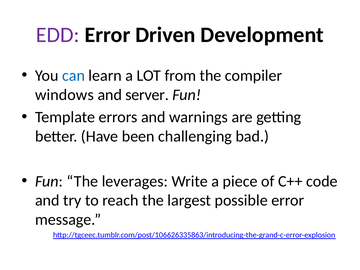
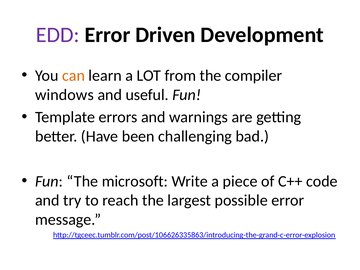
can colour: blue -> orange (74, 76)
server: server -> useful (147, 95)
leverages: leverages -> microsoft (135, 181)
